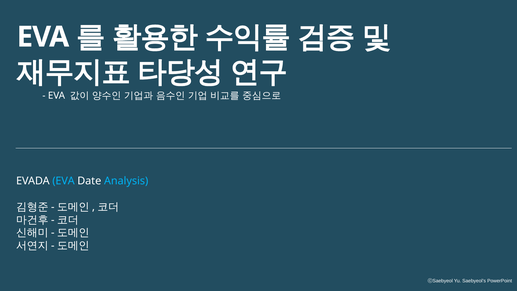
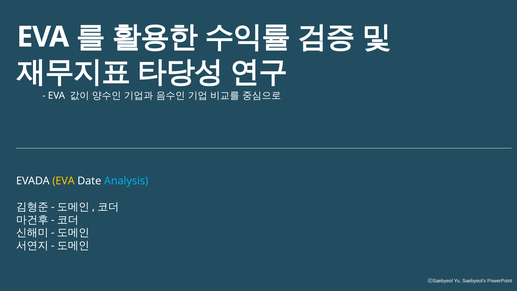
EVA colour: light blue -> yellow (64, 181)
